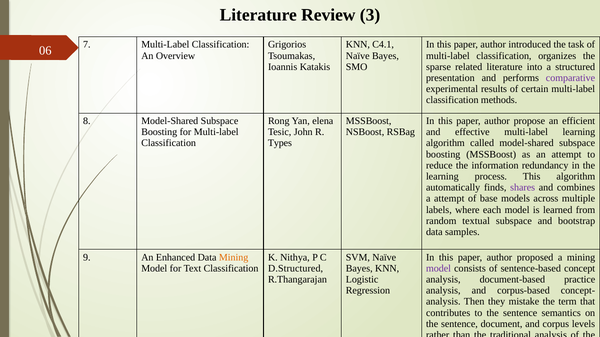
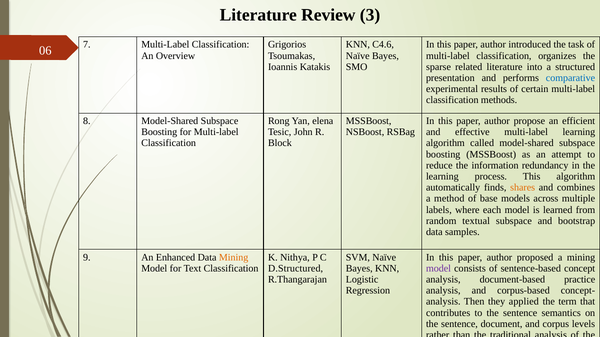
C4.1: C4.1 -> C4.6 (383, 45)
comparative colour: purple -> blue (570, 78)
Types: Types -> Block (280, 143)
shares colour: purple -> orange (523, 188)
a attempt: attempt -> method (449, 199)
mistake: mistake -> applied (524, 302)
